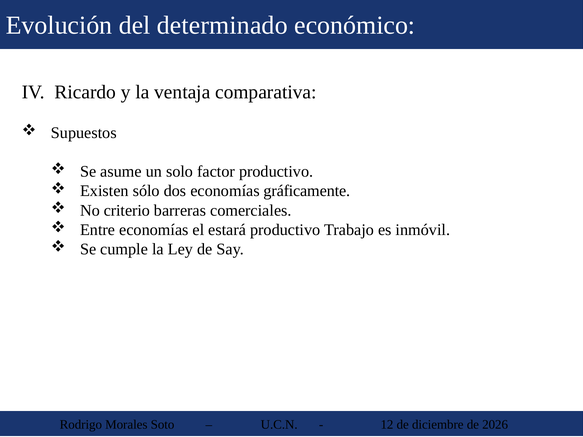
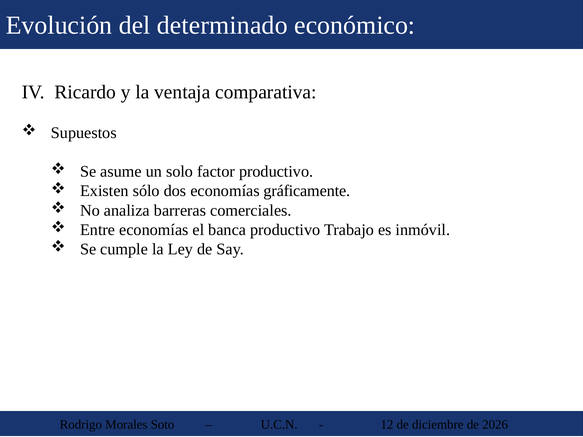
criterio: criterio -> analiza (127, 211)
estará: estará -> banca (227, 230)
